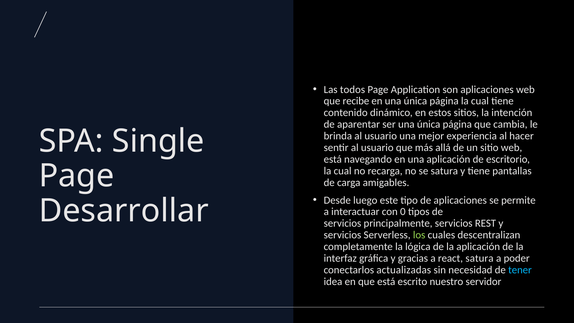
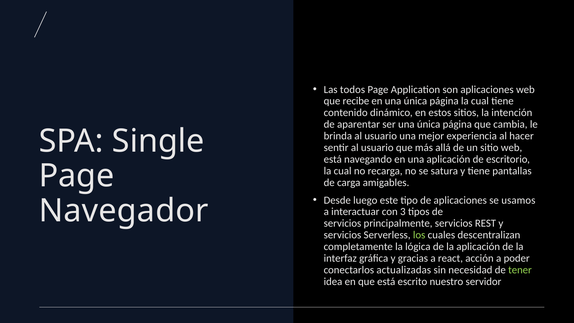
permite: permite -> usamos (518, 200)
Desarrollar: Desarrollar -> Navegador (124, 211)
0: 0 -> 3 (403, 212)
react satura: satura -> acción (479, 258)
tener colour: light blue -> light green (520, 270)
